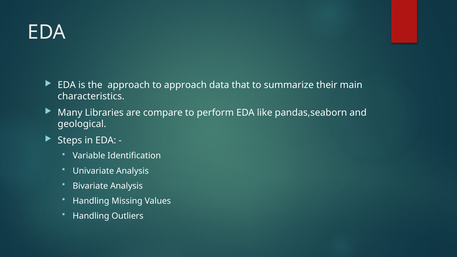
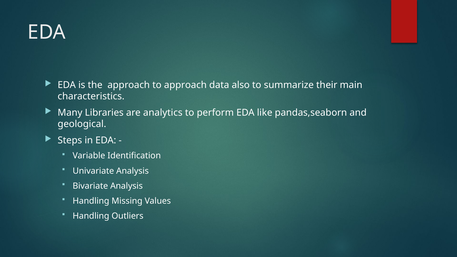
that: that -> also (241, 85)
compare: compare -> analytics (163, 113)
